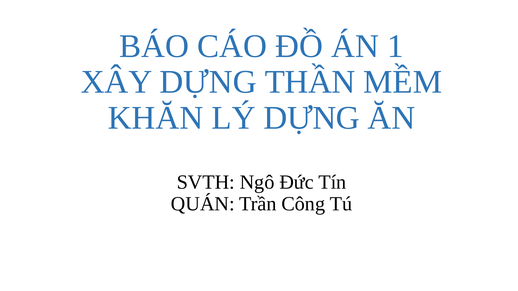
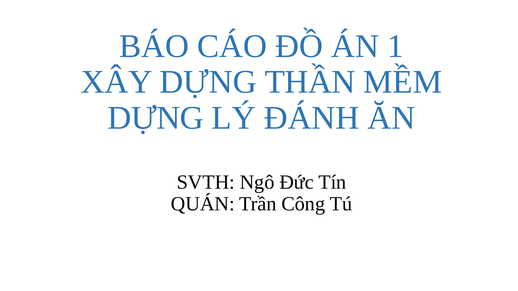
KHĂN: KHĂN -> DỰNG (156, 118)
LÝ DỰNG: DỰNG -> ĐÁNH (312, 118)
